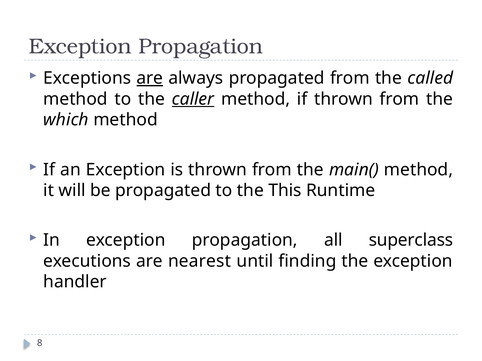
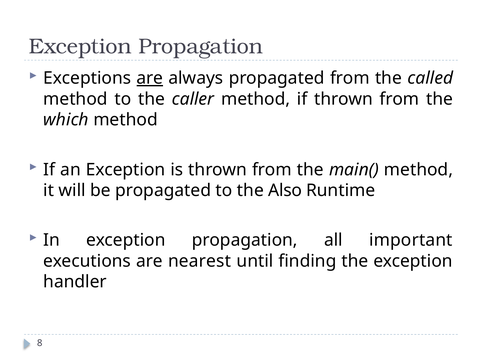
caller underline: present -> none (193, 99)
This: This -> Also (285, 191)
superclass: superclass -> important (411, 241)
